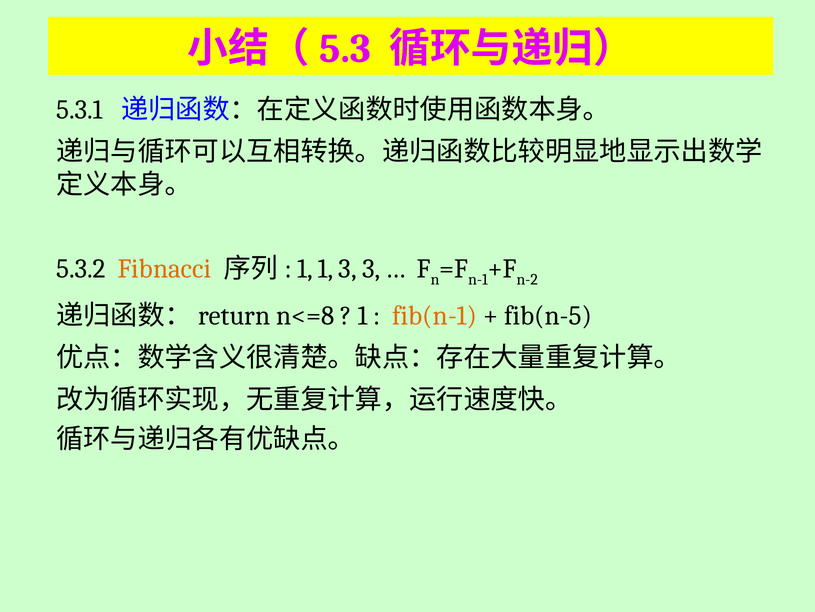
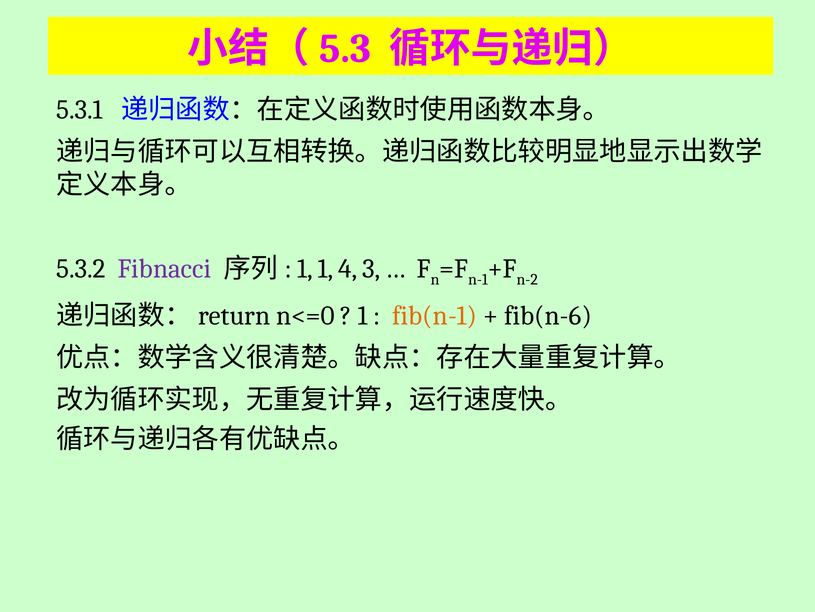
Fibnacci colour: orange -> purple (164, 269)
1 3: 3 -> 4 (348, 269)
n<=8: n<=8 -> n<=0 (305, 315)
fib(n-5: fib(n-5 -> fib(n-6 (548, 315)
